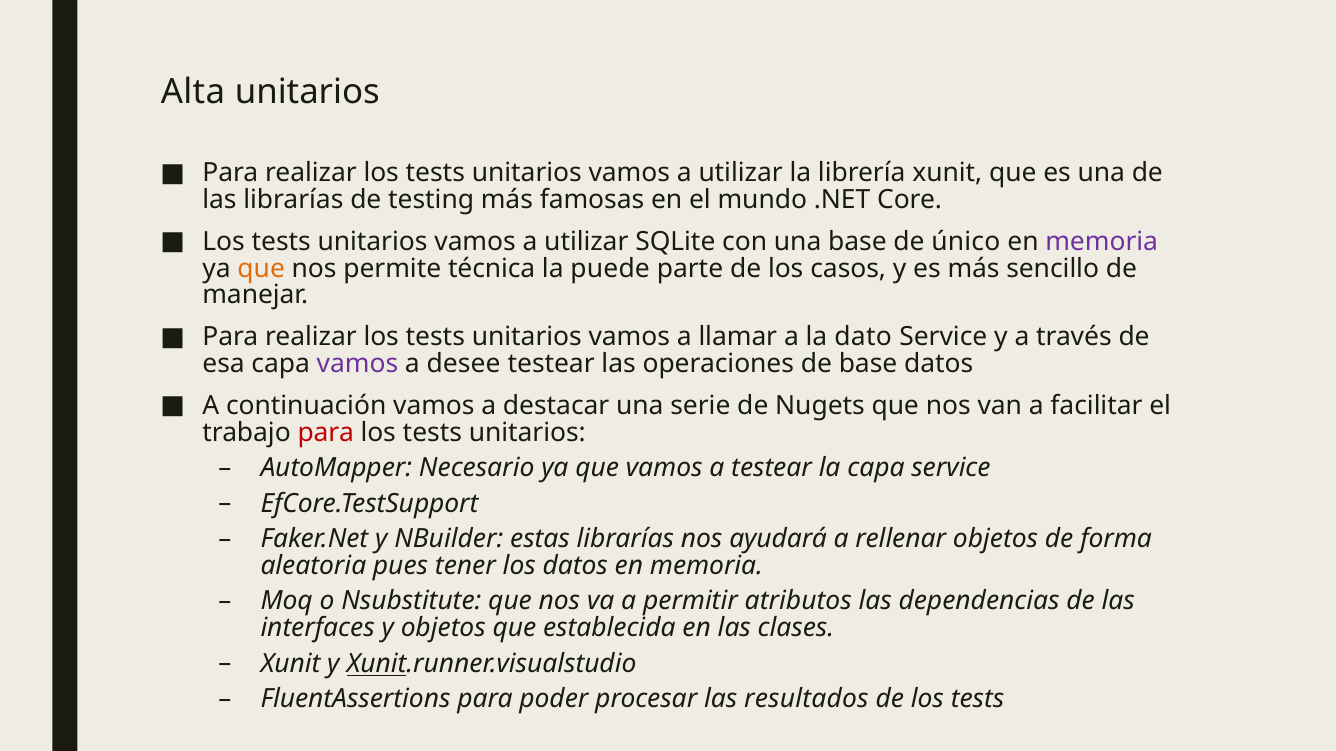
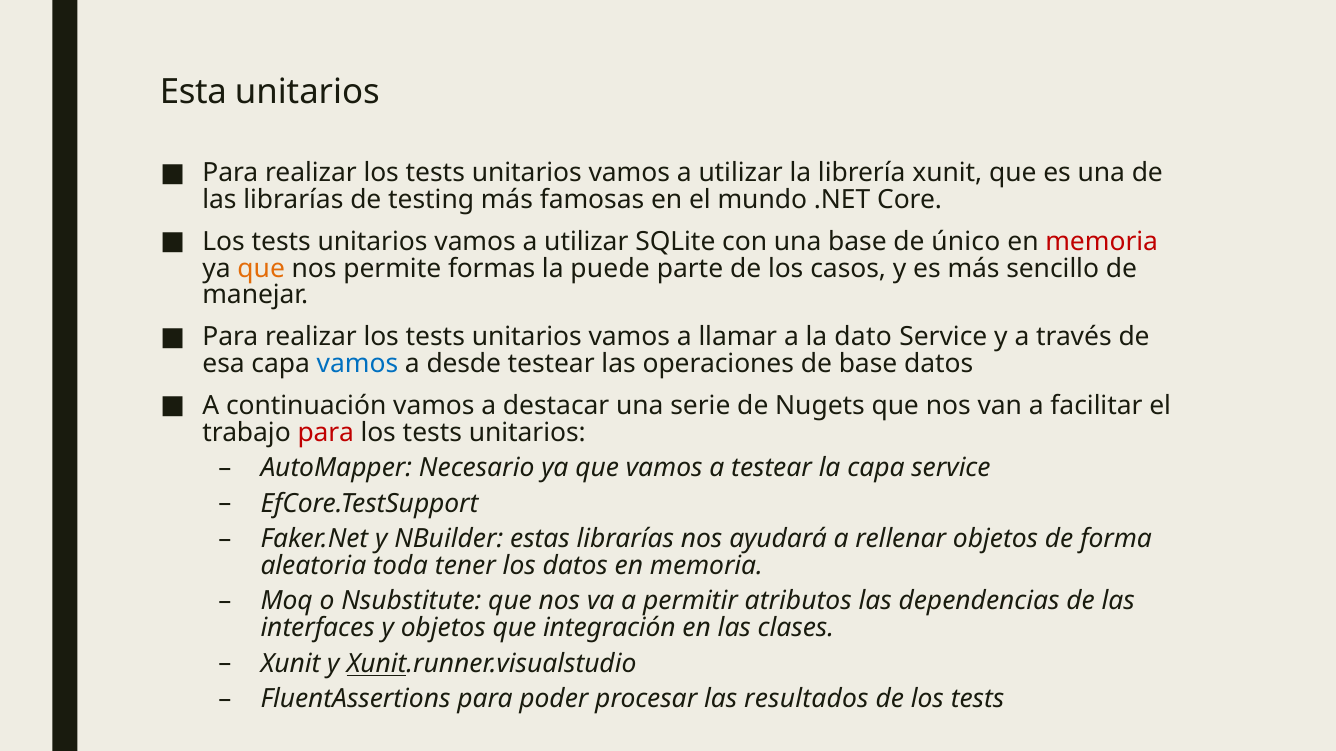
Alta: Alta -> Esta (193, 92)
memoria colour: purple -> red (1102, 242)
técnica: técnica -> formas (492, 269)
vamos colour: purple -> blue (357, 364)
desee: desee -> desde (464, 364)
pues: pues -> toda (400, 566)
establecida: establecida -> integración (609, 628)
